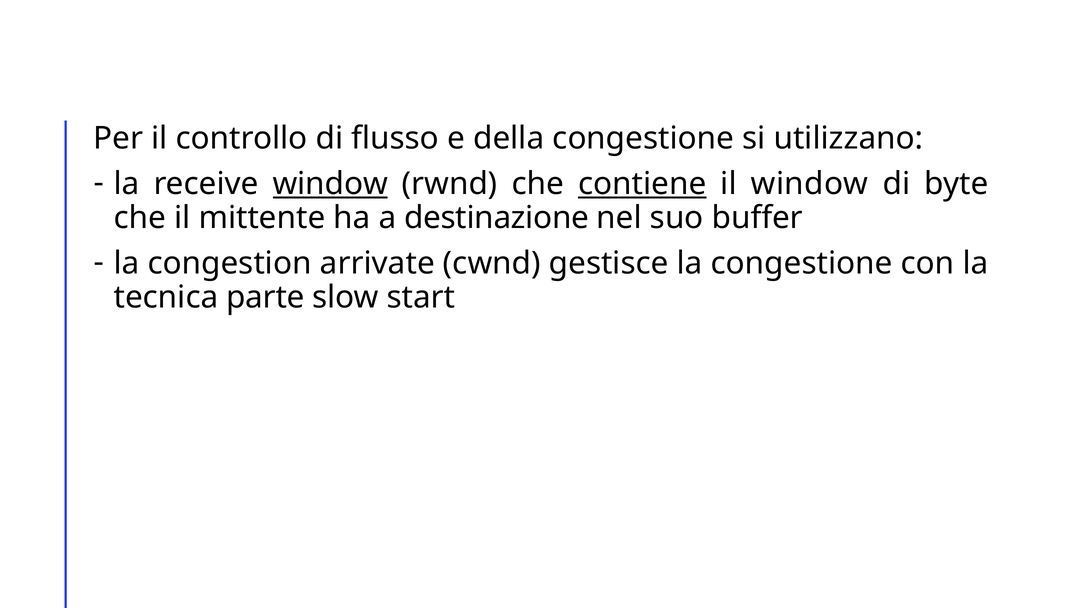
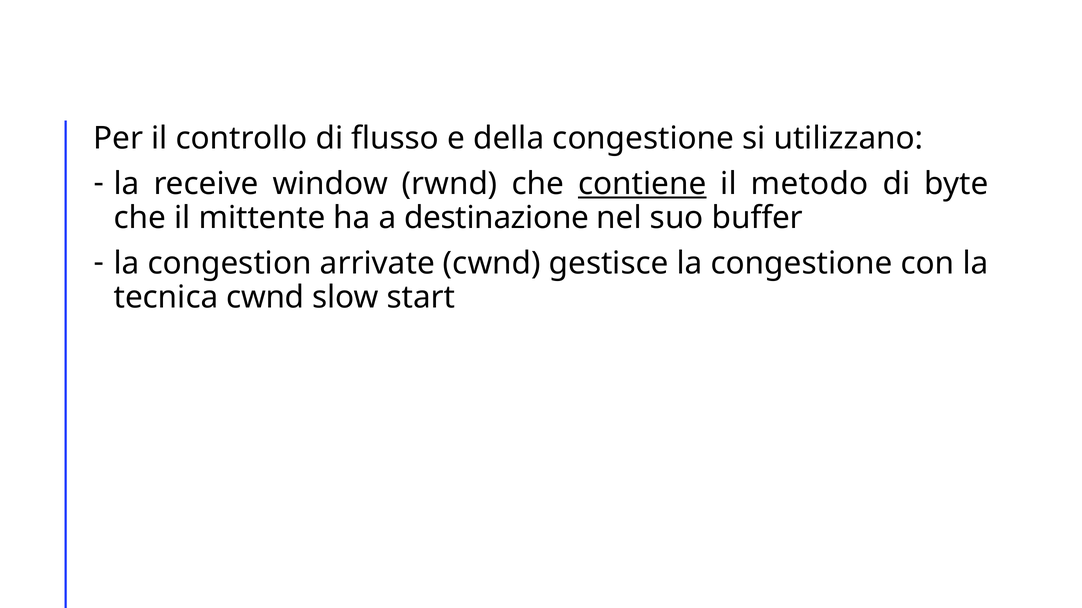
window underline: present -> none (330, 184)
il window: window -> metodo (810, 184)
tecnica parte: parte -> cwnd (265, 298)
